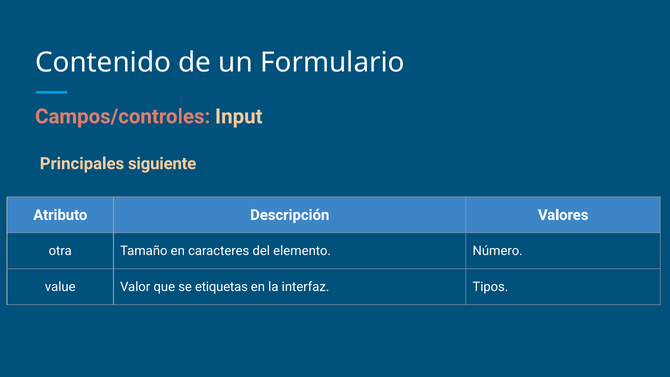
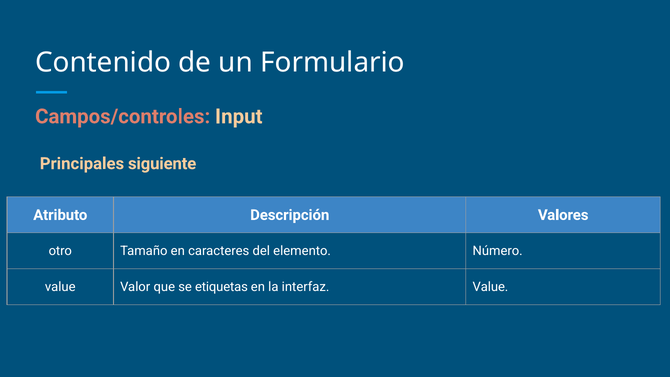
otra: otra -> otro (60, 251)
interfaz Tipos: Tipos -> Value (490, 287)
